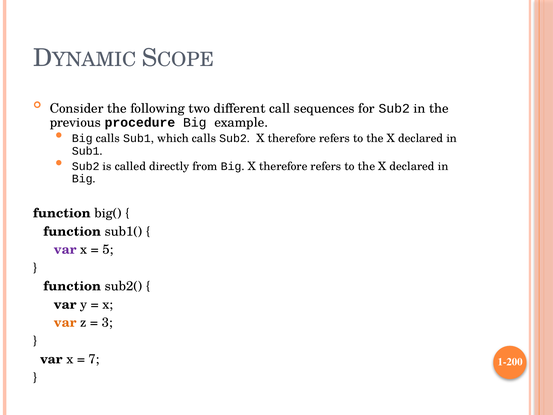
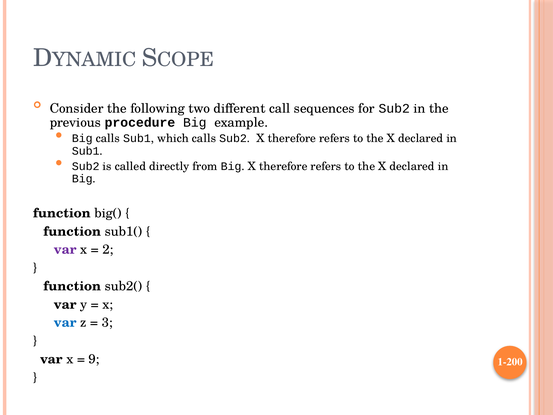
5: 5 -> 2 (108, 249)
var colour: orange -> blue (65, 322)
7: 7 -> 9 (94, 359)
